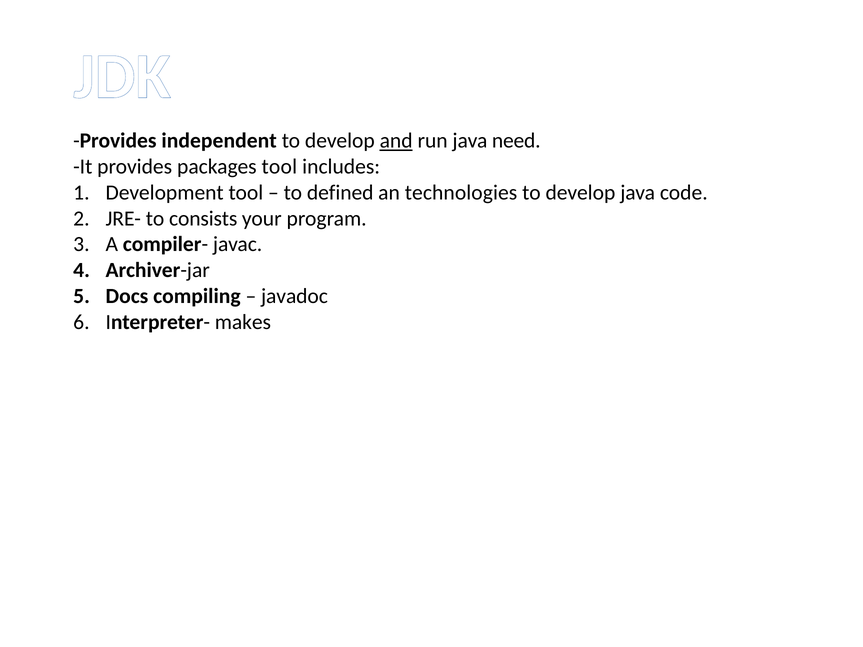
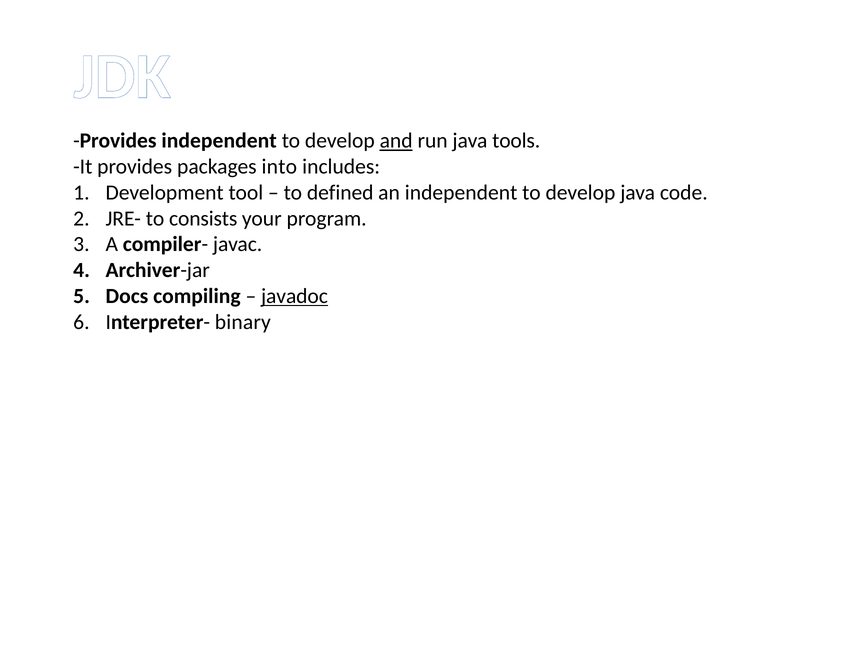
need: need -> tools (516, 141)
packages tool: tool -> into (279, 167)
an technologies: technologies -> independent (461, 193)
javadoc underline: none -> present (294, 296)
makes: makes -> binary (243, 322)
